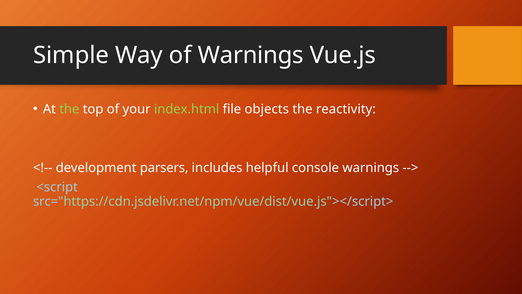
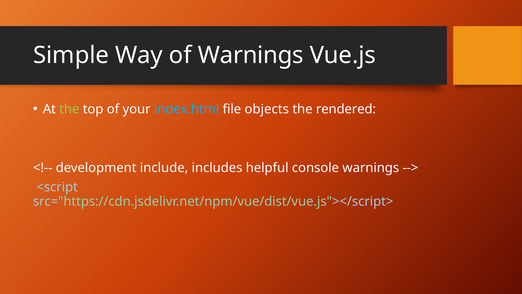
index.html colour: light green -> light blue (187, 109)
reactivity: reactivity -> rendered (346, 109)
parsers: parsers -> include (164, 168)
